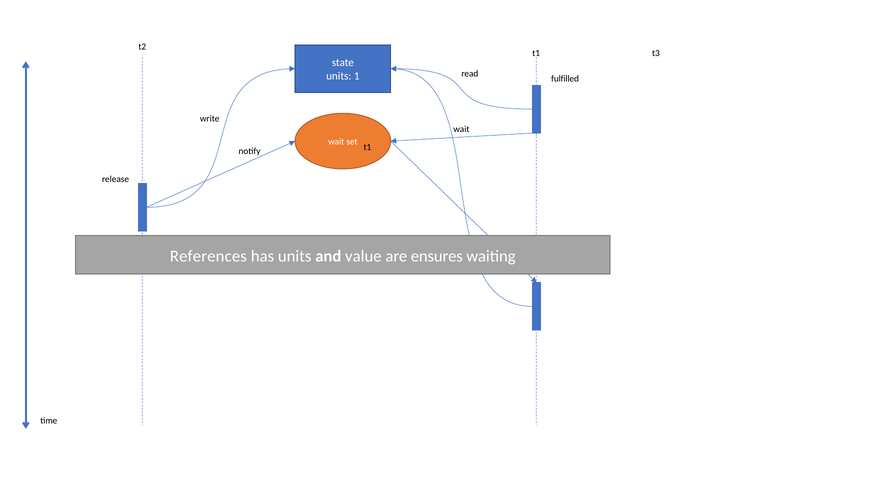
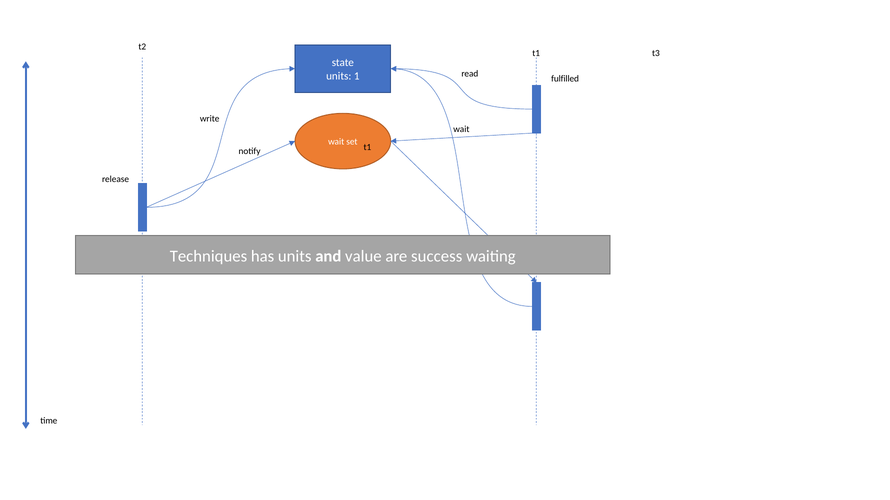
References: References -> Techniques (208, 256)
ensures: ensures -> success (437, 256)
